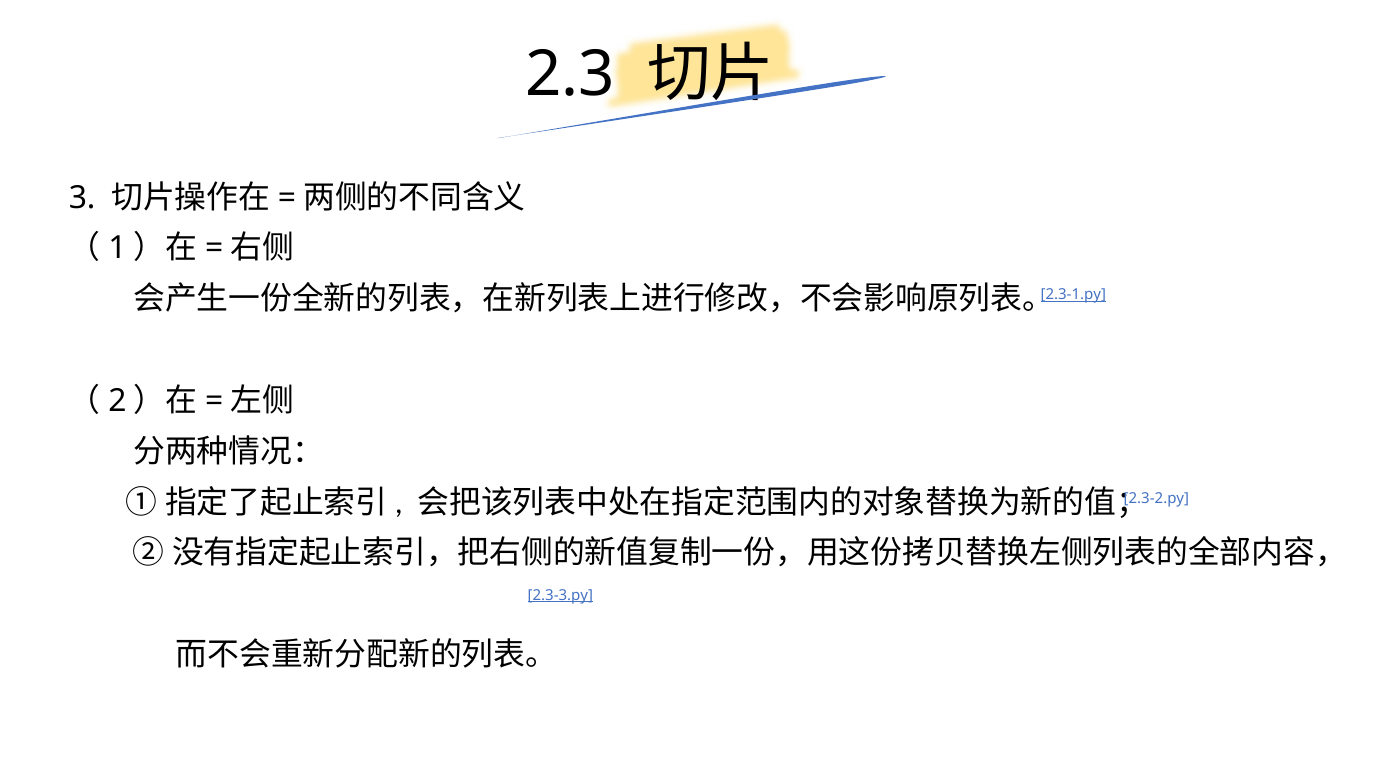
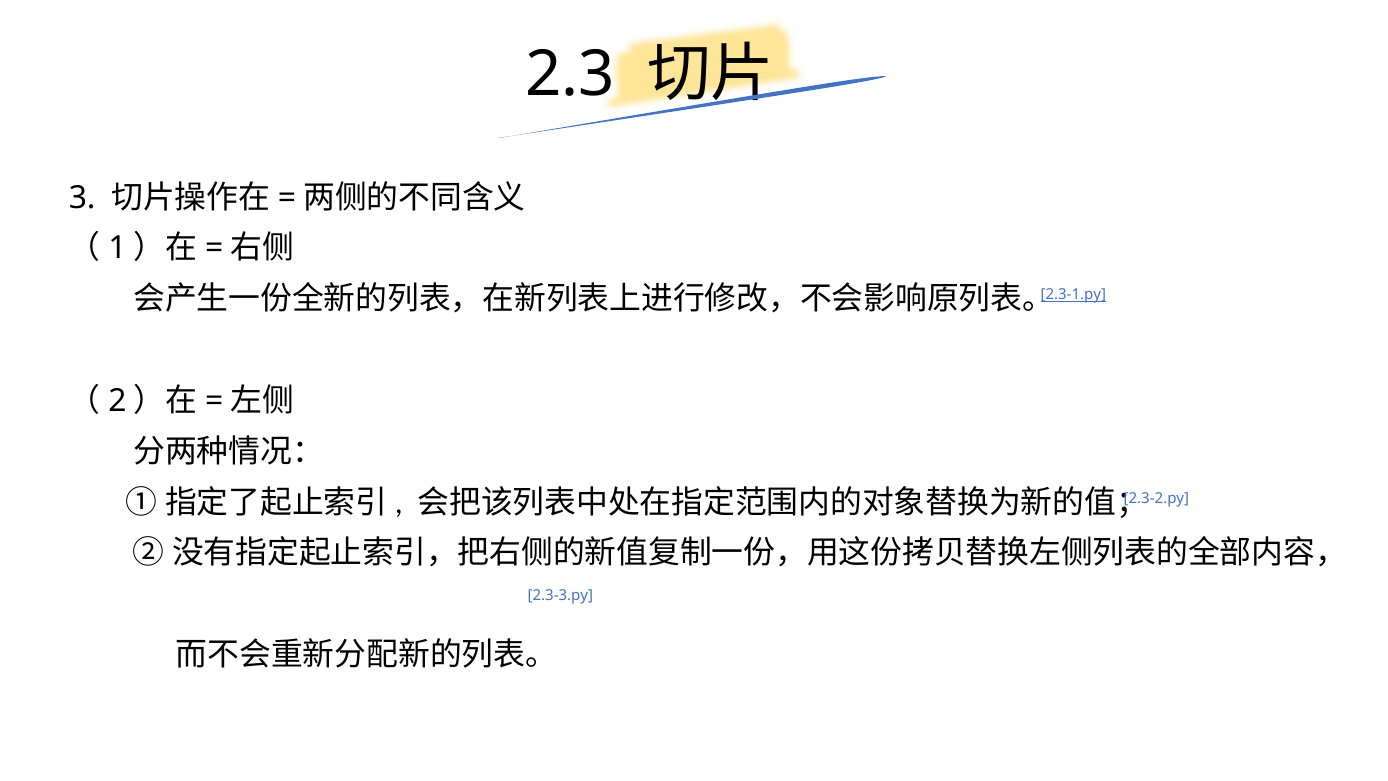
2.3-3.py underline: present -> none (560, 595)
